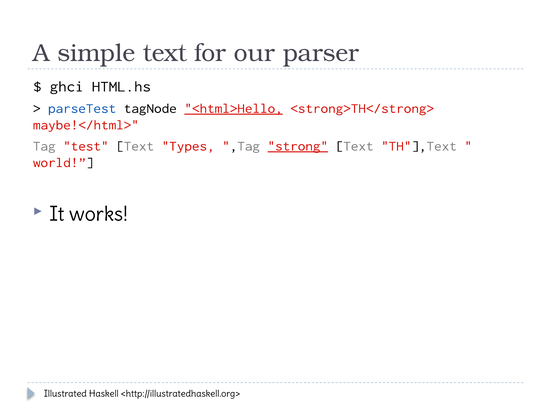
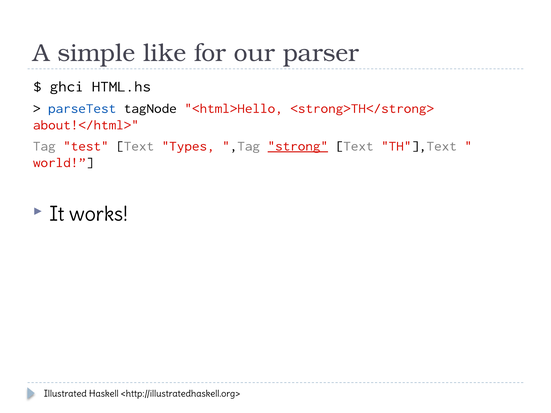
simple text: text -> like (165, 53)
<html>Hello underline: present -> none (234, 108)
maybe!</html>: maybe!</html> -> about!</html> (86, 125)
